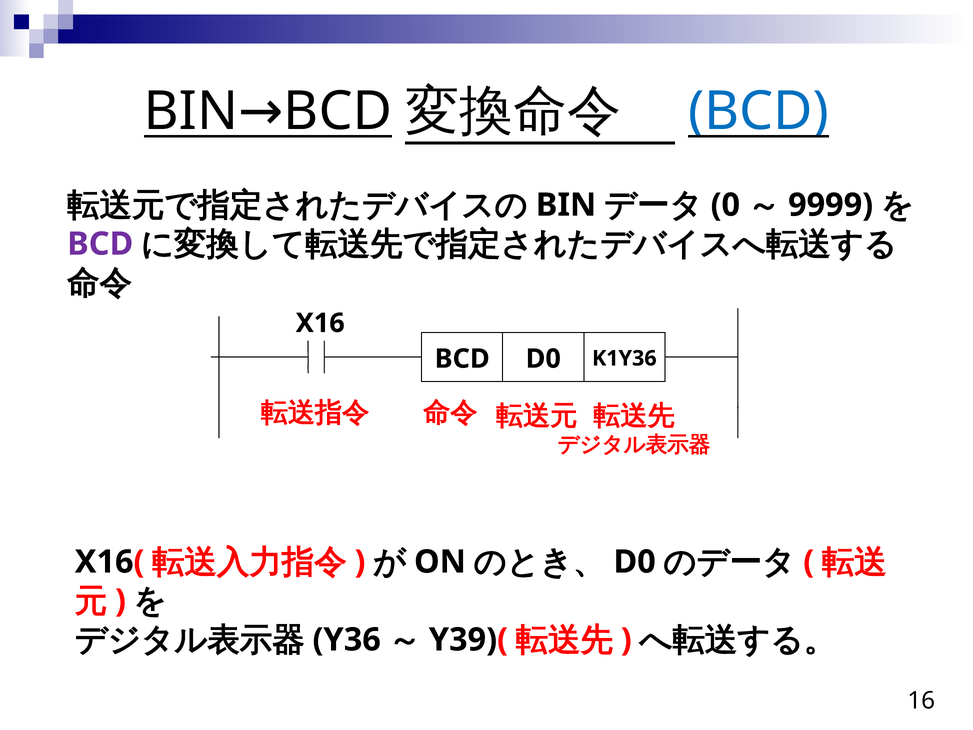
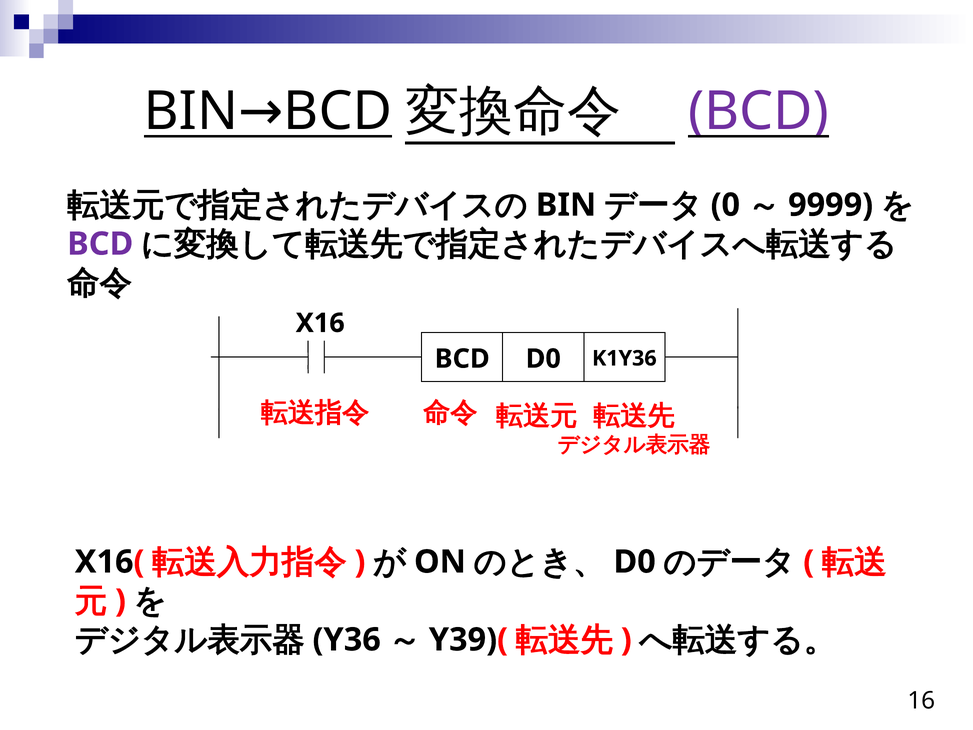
BCD colour: blue -> purple (759, 112)
